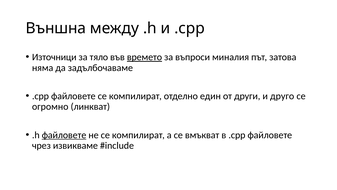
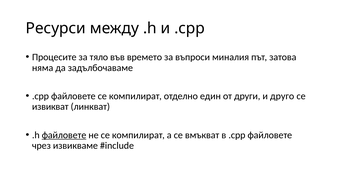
Външна: Външна -> Ресурси (56, 28)
Източници: Източници -> Процесите (54, 57)
времето underline: present -> none (144, 57)
огромно: огромно -> извикват (50, 106)
